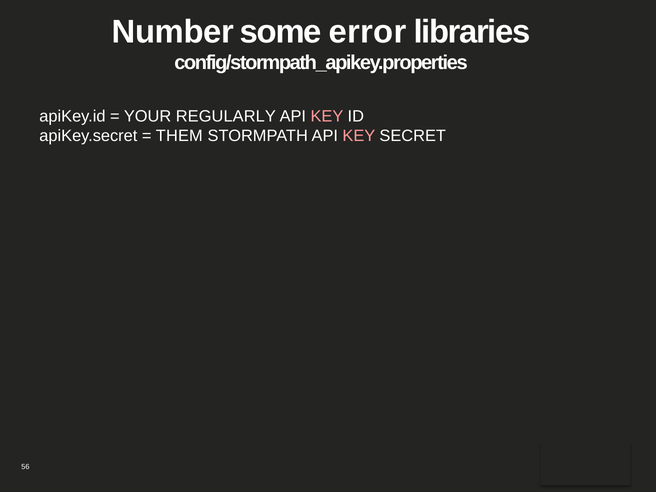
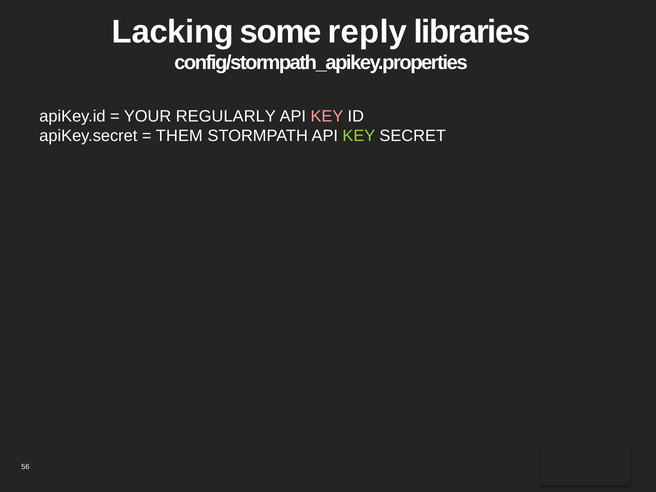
Number: Number -> Lacking (173, 32)
error: error -> reply (368, 32)
KEY colour: pink -> light green (359, 136)
